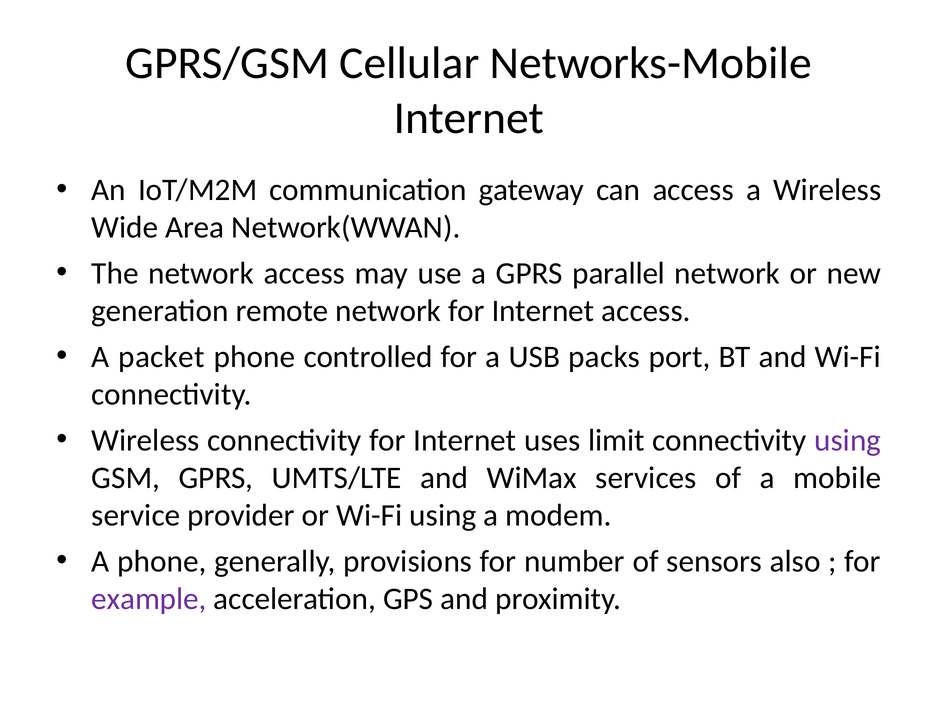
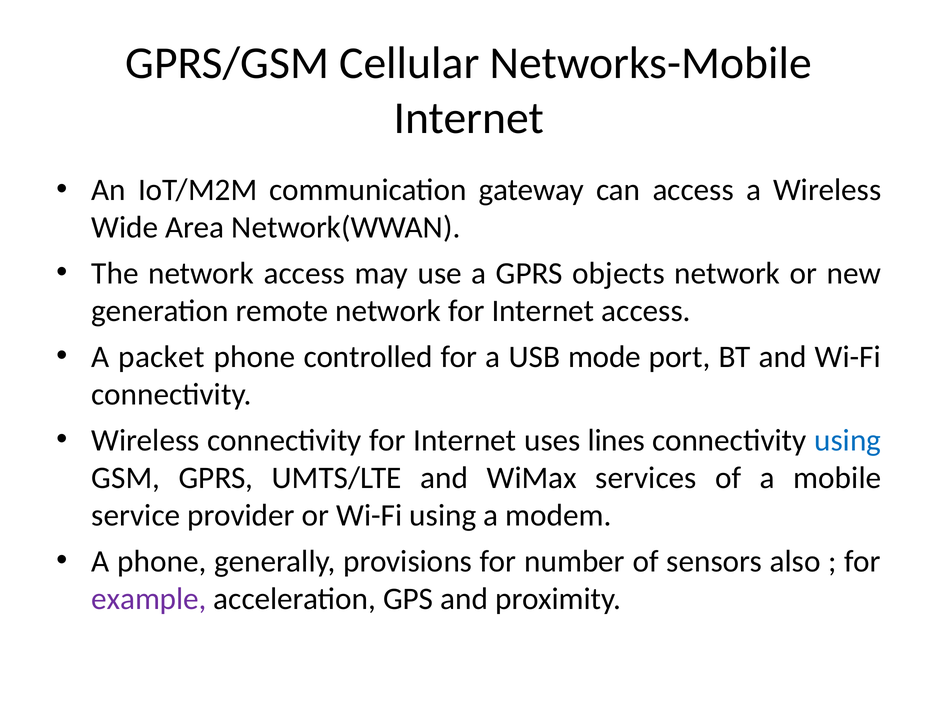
parallel: parallel -> objects (619, 273)
packs: packs -> mode (605, 357)
limit: limit -> lines (616, 440)
using colour: purple -> blue (848, 440)
